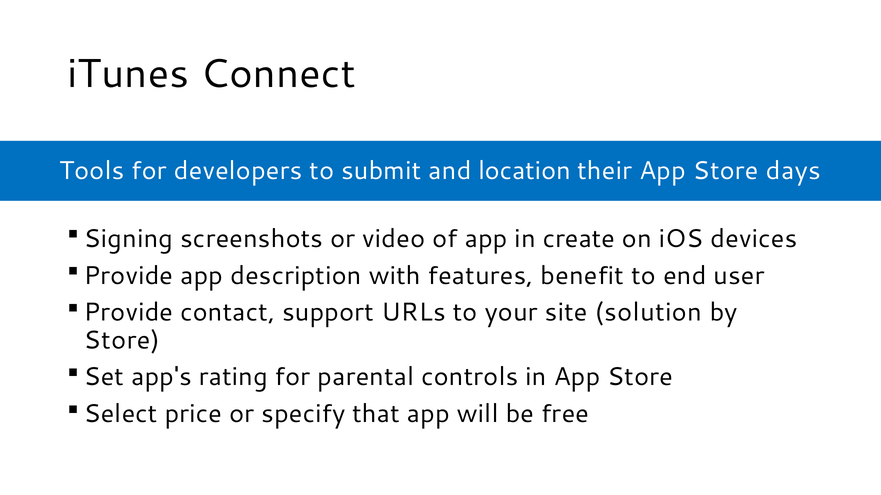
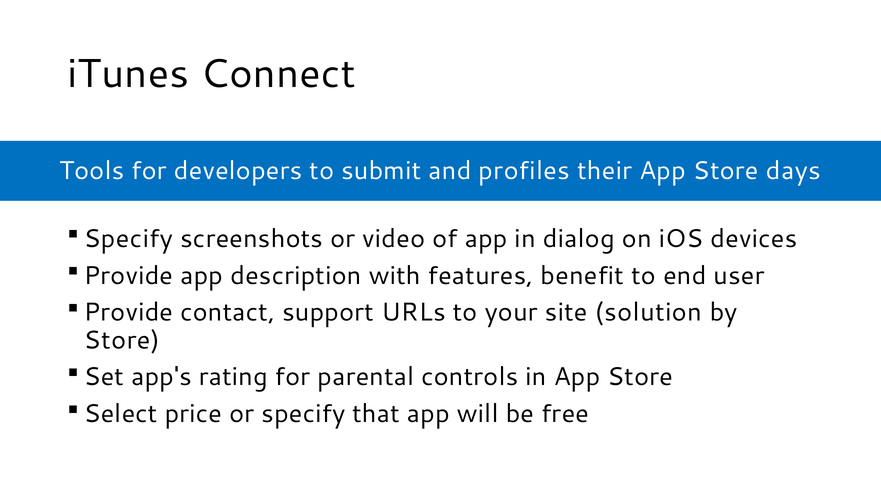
location: location -> profiles (524, 171)
Signing: Signing -> Specify (128, 239)
create: create -> dialog (579, 239)
